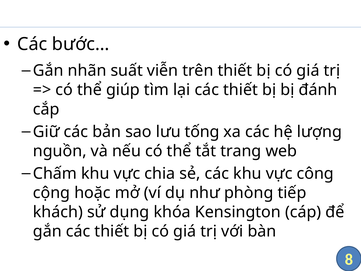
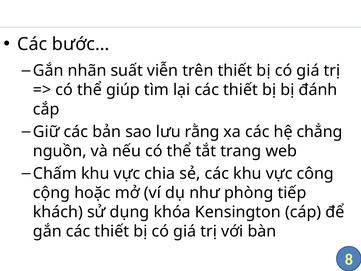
tống: tống -> rằng (202, 132)
lượng: lượng -> chẳng (320, 132)
